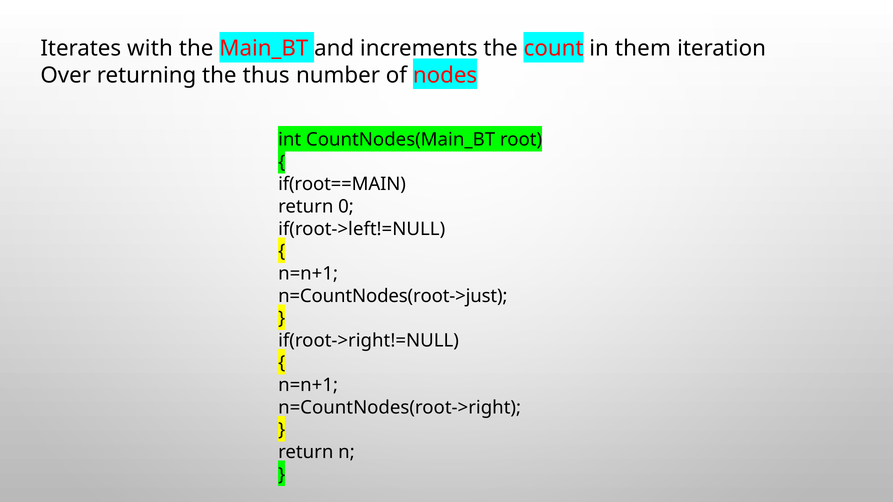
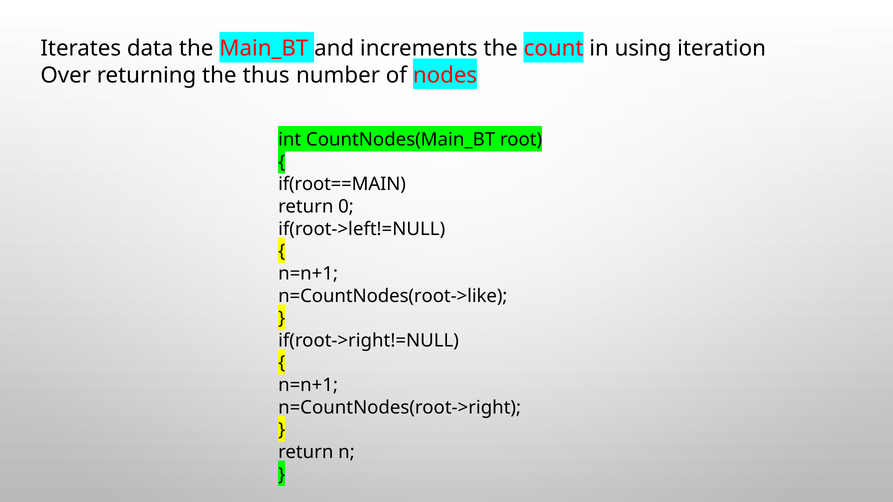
with: with -> data (150, 48)
them: them -> using (643, 48)
n=CountNodes(root->just: n=CountNodes(root->just -> n=CountNodes(root->like (393, 296)
